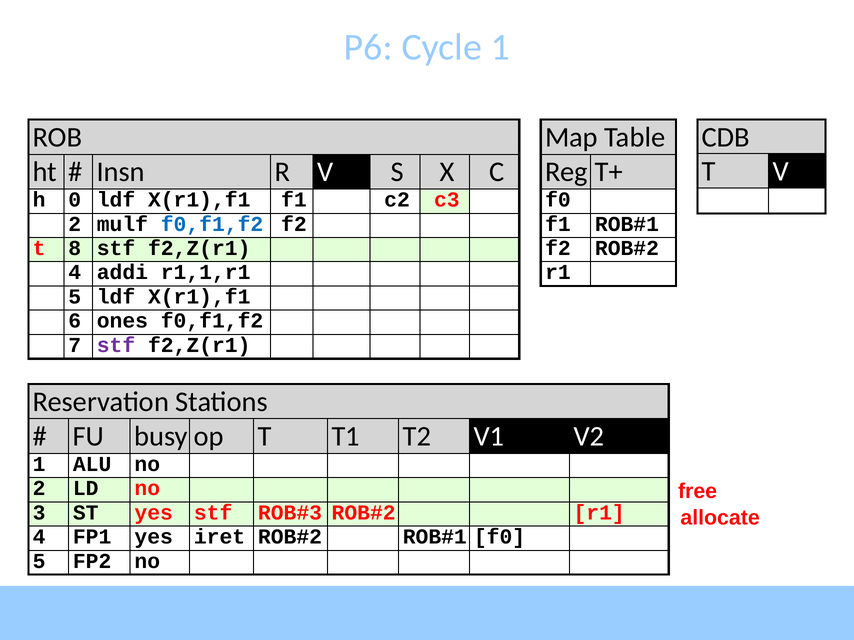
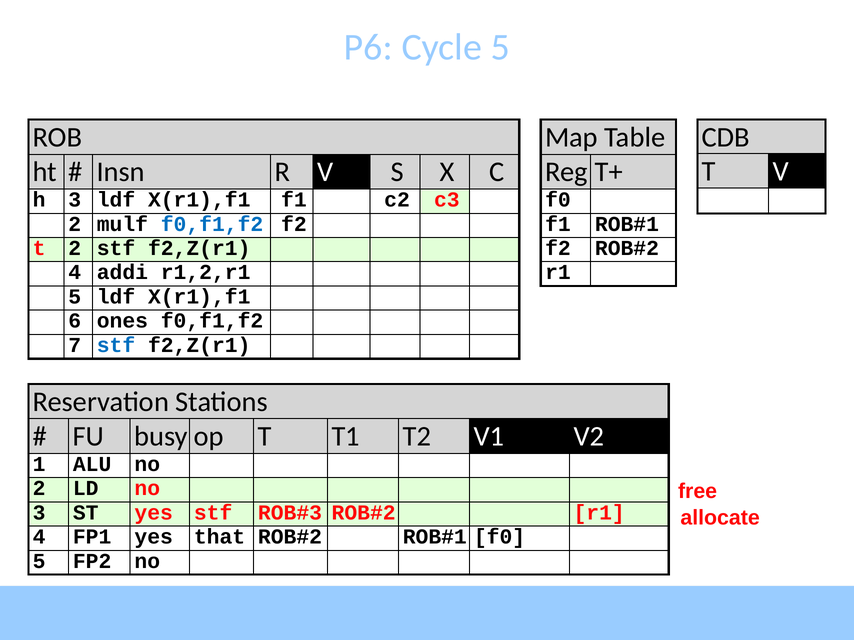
Cycle 1: 1 -> 5 (500, 47)
h 0: 0 -> 3 (75, 200)
t 8: 8 -> 2 (75, 248)
r1,1,r1: r1,1,r1 -> r1,2,r1 (206, 273)
stf colour: purple -> blue (116, 345)
iret: iret -> that (220, 537)
